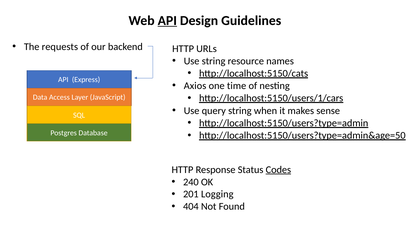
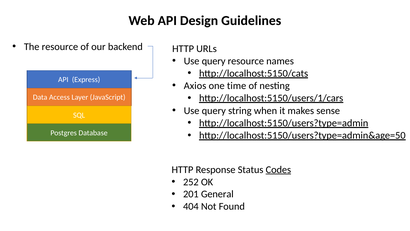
API underline: present -> none (167, 20)
The requests: requests -> resource (60, 47)
string: string -> query (214, 61)
240: 240 -> 252 (191, 182)
Logging: Logging -> General (217, 194)
